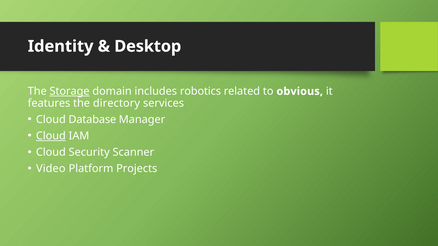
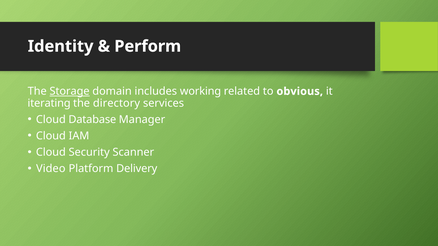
Desktop: Desktop -> Perform (148, 46)
robotics: robotics -> working (200, 91)
features: features -> iterating (49, 103)
Cloud underline: present -> none (51, 136)
Projects: Projects -> Delivery (137, 169)
